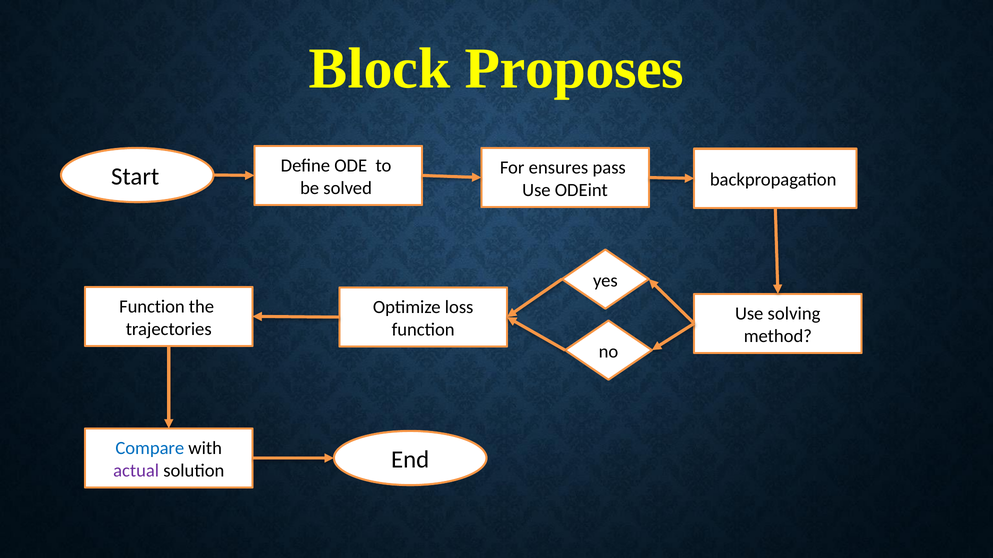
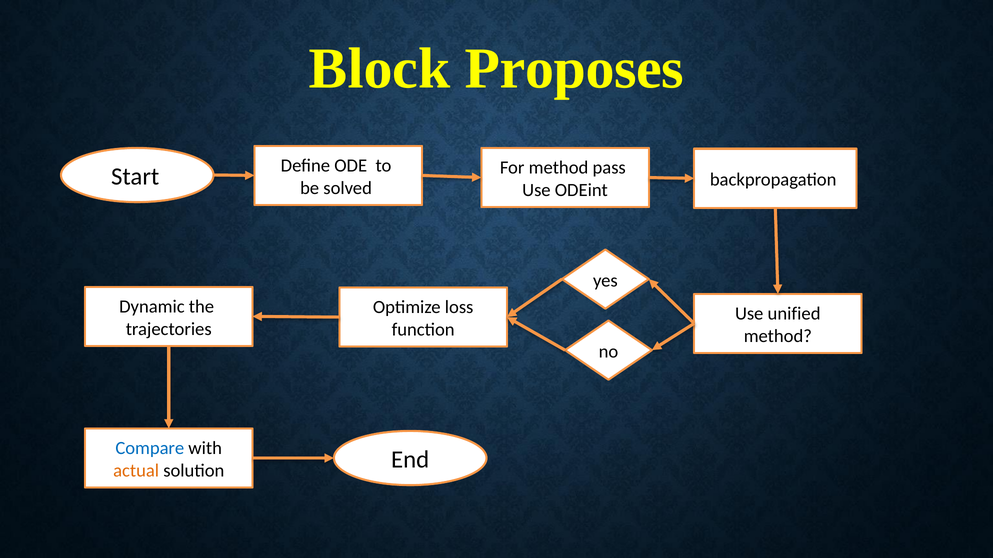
For ensures: ensures -> method (559, 168)
Function: Function -> Dynamic (152, 307)
solving: solving -> unified (794, 314)
actual colour: purple -> orange (136, 471)
